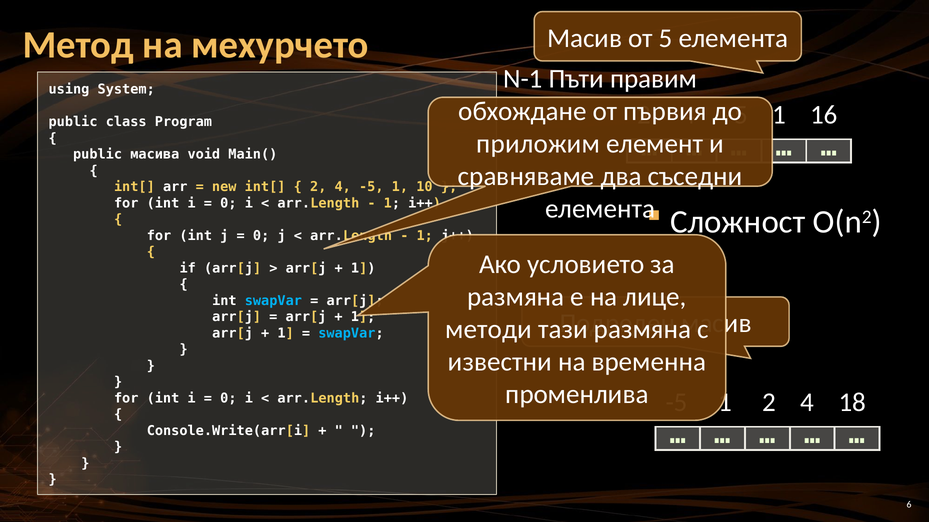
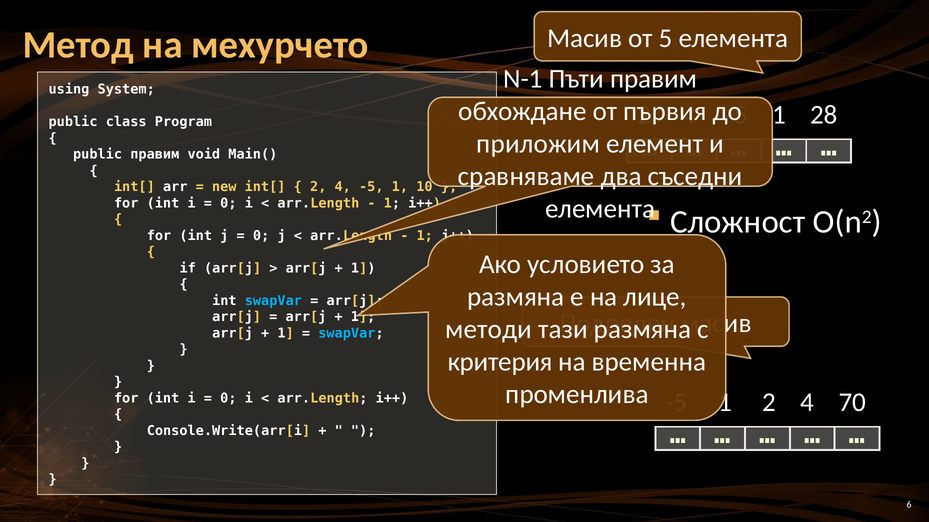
16: 16 -> 28 (824, 115)
public масива: масива -> правим (155, 155)
известни: известни -> критерия (500, 362)
18: 18 -> 70 (852, 403)
